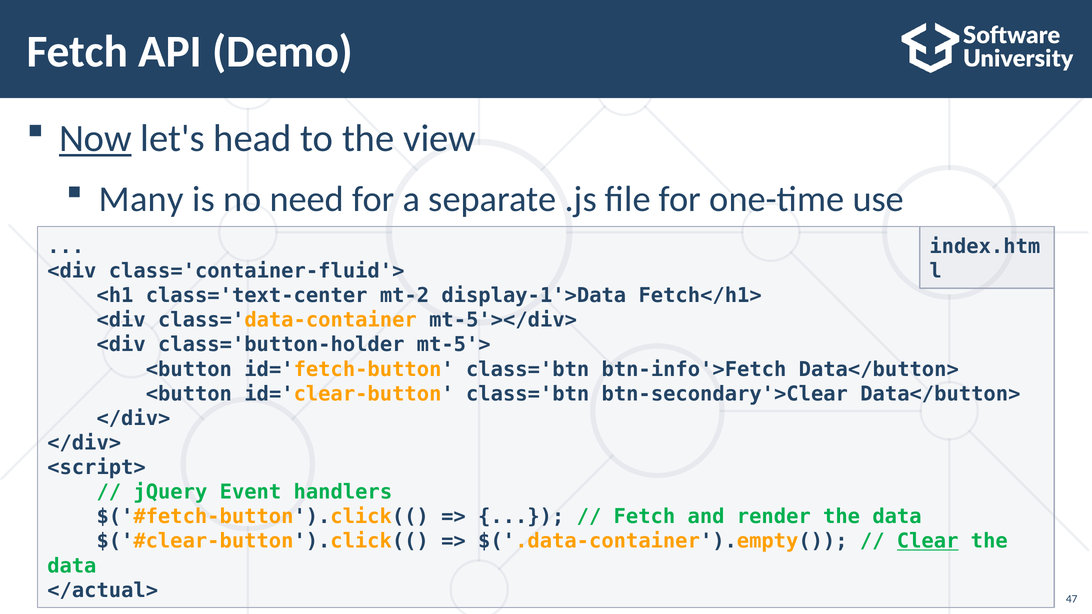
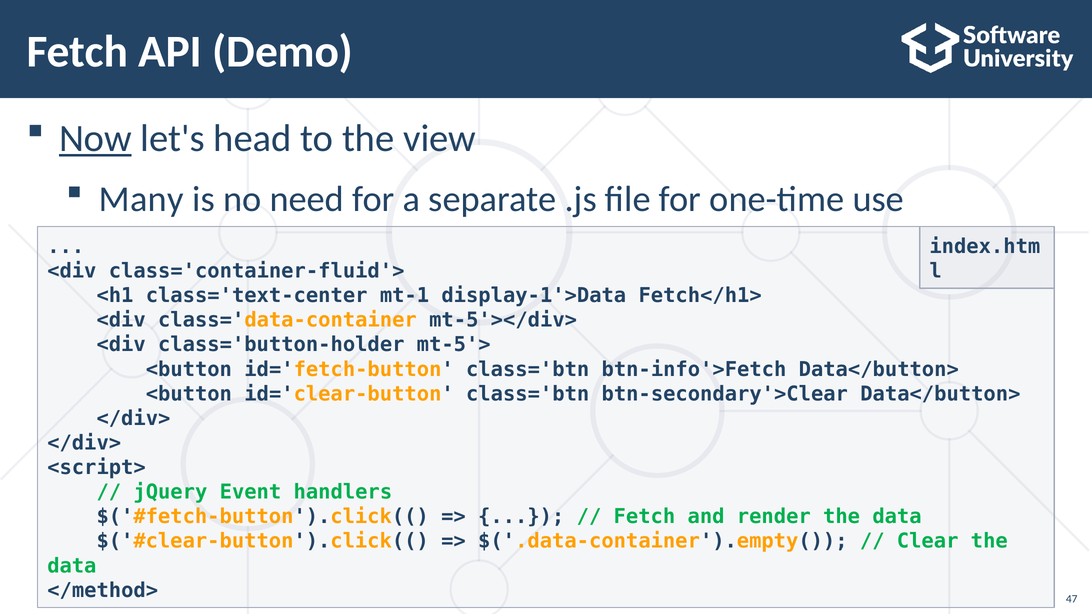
mt-2: mt-2 -> mt-1 (404, 296)
Clear underline: present -> none (928, 541)
</actual>: </actual> -> </method> (103, 591)
